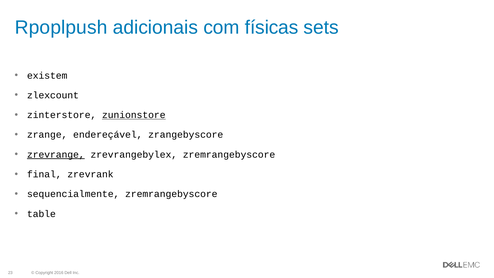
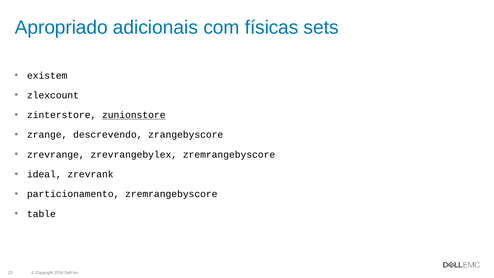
Rpoplpush: Rpoplpush -> Apropriado (61, 27)
endereçável: endereçável -> descrevendo (108, 135)
zrevrange underline: present -> none (56, 155)
final: final -> ideal (44, 174)
sequencialmente: sequencialmente -> particionamento (73, 194)
